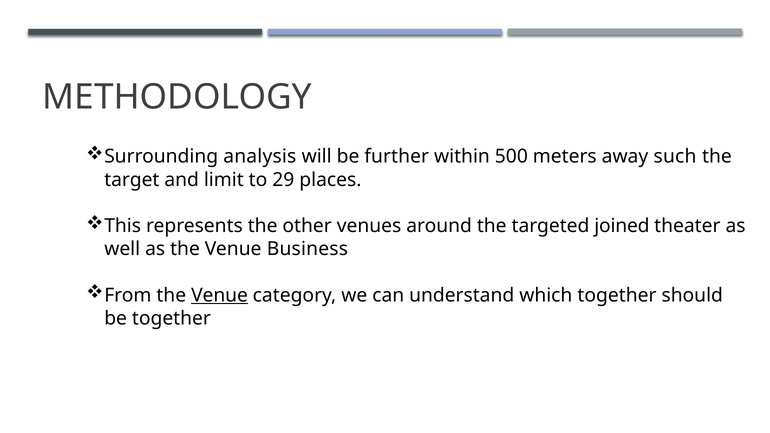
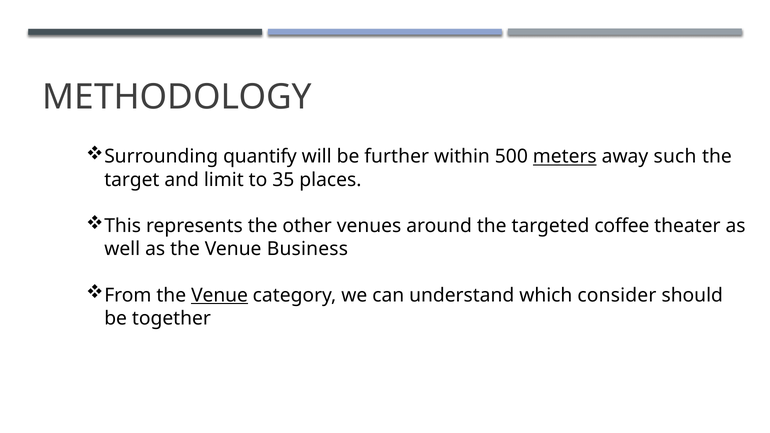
analysis: analysis -> quantify (260, 157)
meters underline: none -> present (565, 157)
29: 29 -> 35 (283, 180)
joined: joined -> coffee (622, 226)
which together: together -> consider (617, 295)
